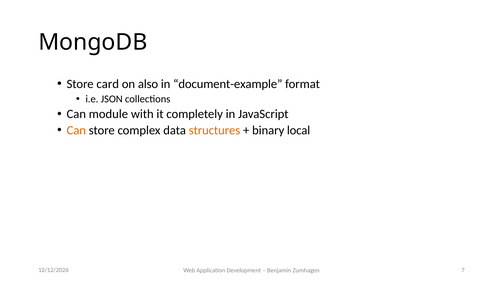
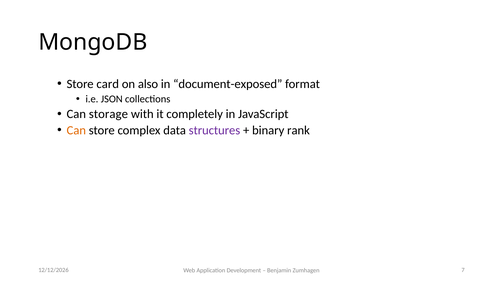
document-example: document-example -> document-exposed (228, 84)
module: module -> storage (108, 114)
structures colour: orange -> purple (214, 130)
local: local -> rank (298, 130)
